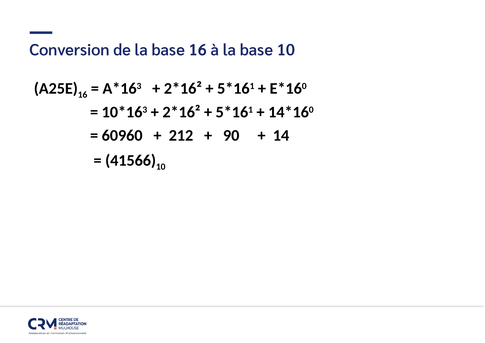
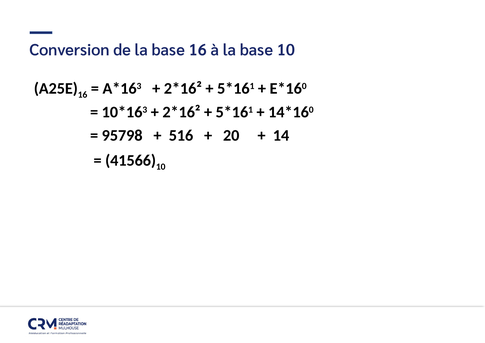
60960: 60960 -> 95798 (122, 135)
212: 212 -> 516 (181, 135)
90: 90 -> 20 (231, 135)
